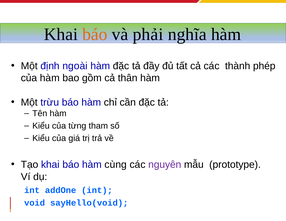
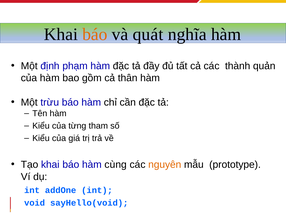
phải: phải -> quát (148, 34)
ngoài: ngoài -> phạm (75, 66)
phép: phép -> quản (264, 66)
nguyên colour: purple -> orange (165, 165)
